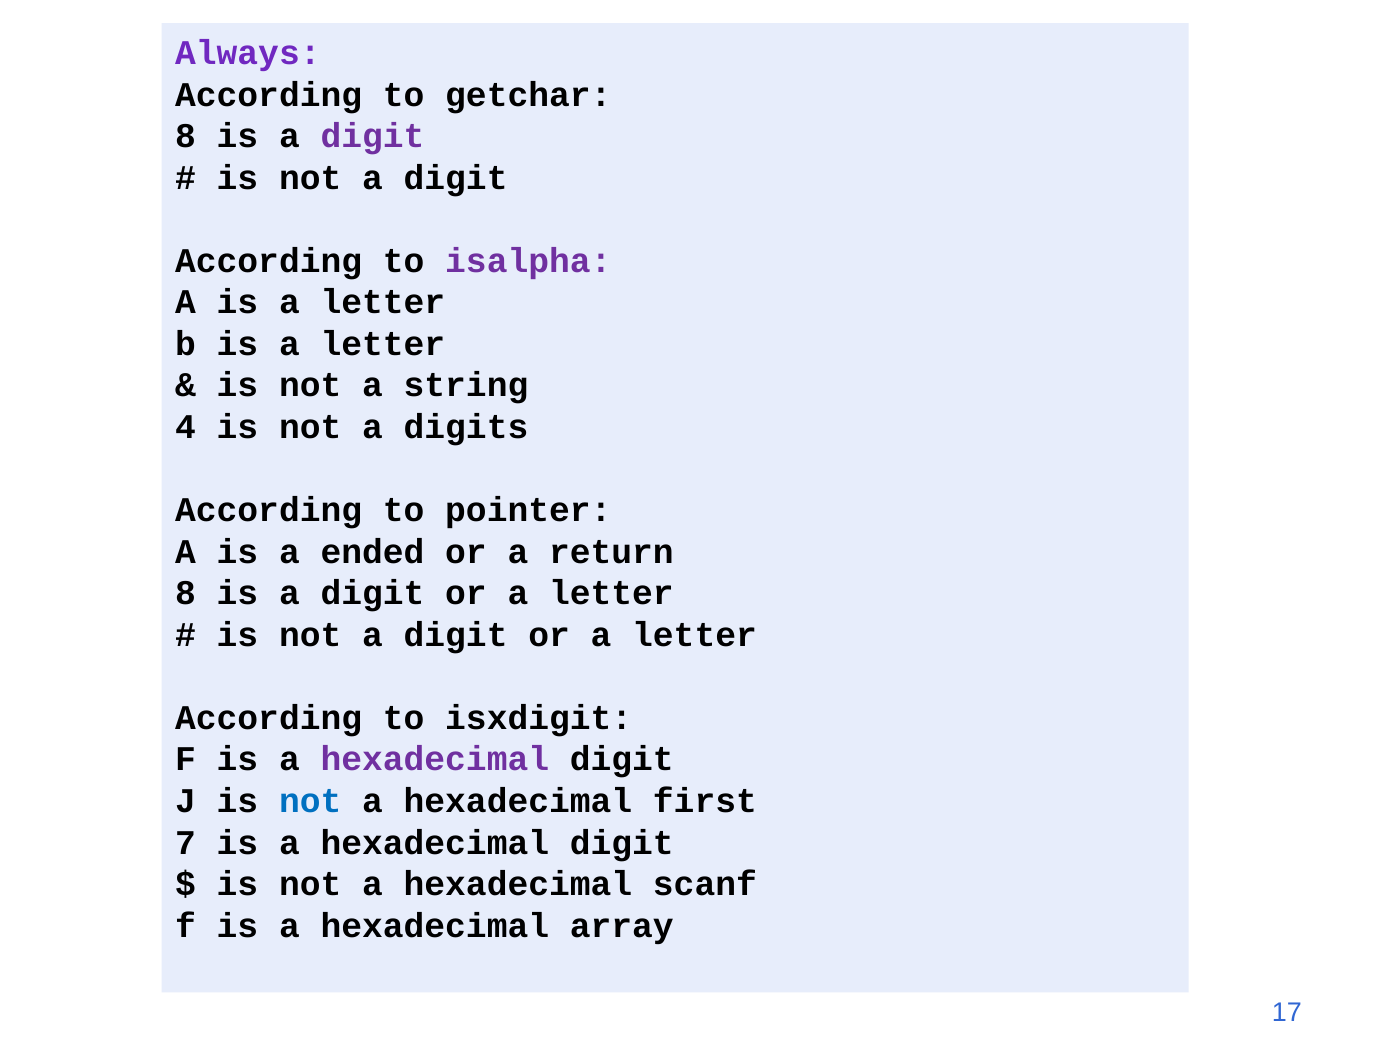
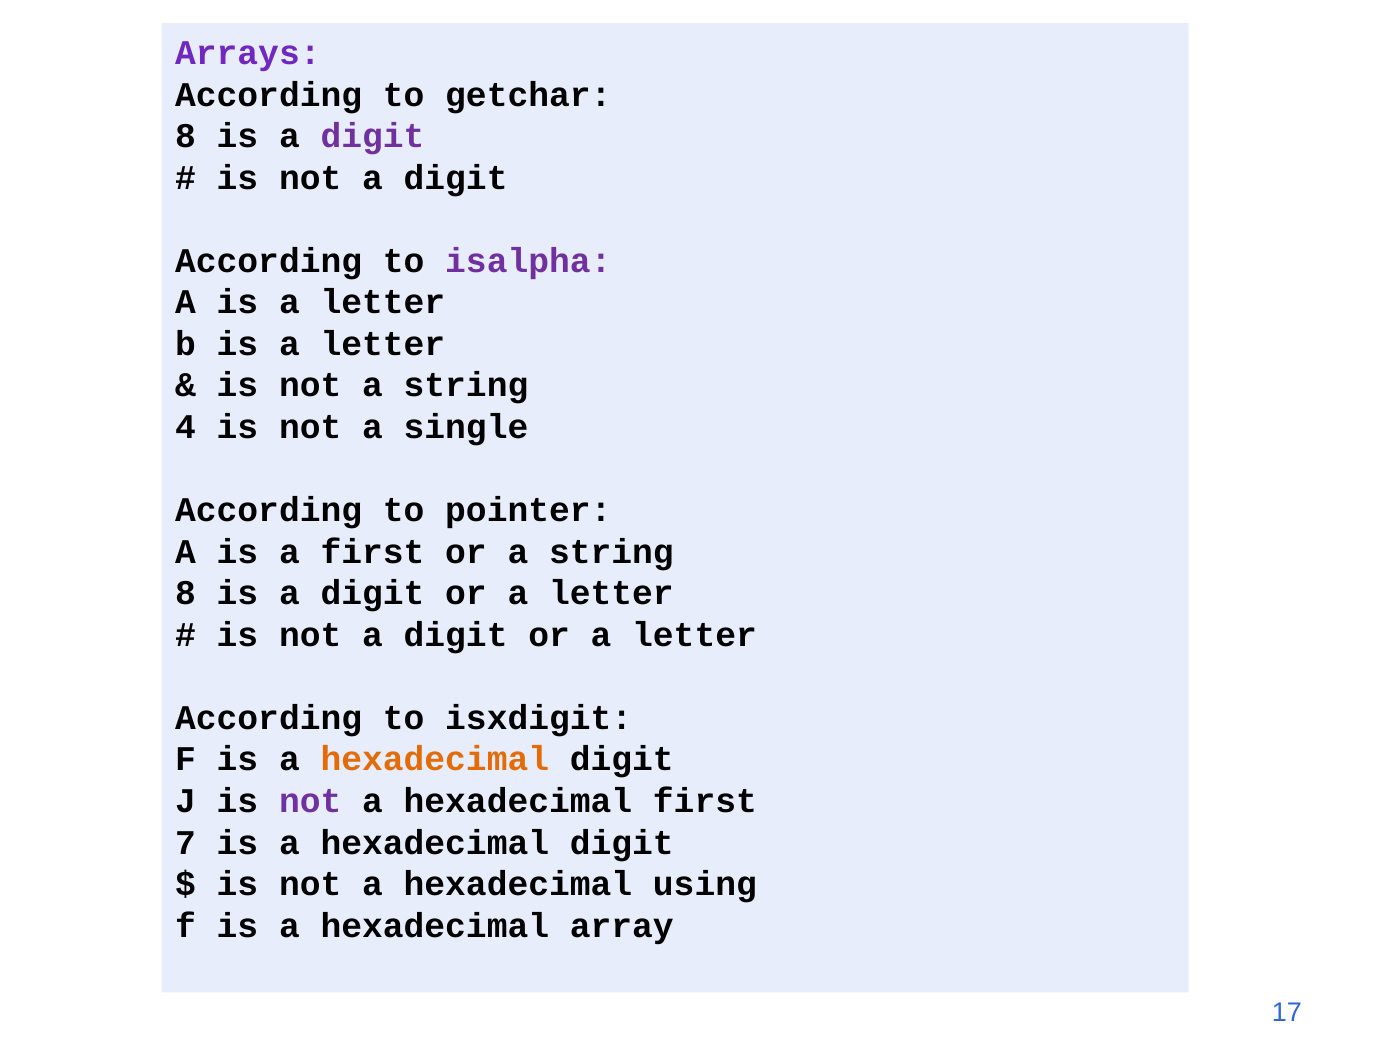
Always: Always -> Arrays (248, 53)
digits: digits -> single (466, 427)
a ended: ended -> first (373, 552)
or a return: return -> string (611, 552)
hexadecimal colour: purple -> orange (435, 759)
not colour: blue -> purple (310, 801)
scanf: scanf -> using (705, 884)
